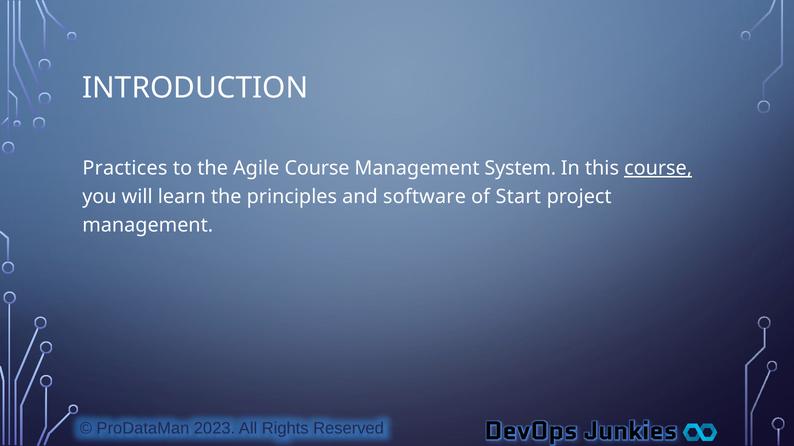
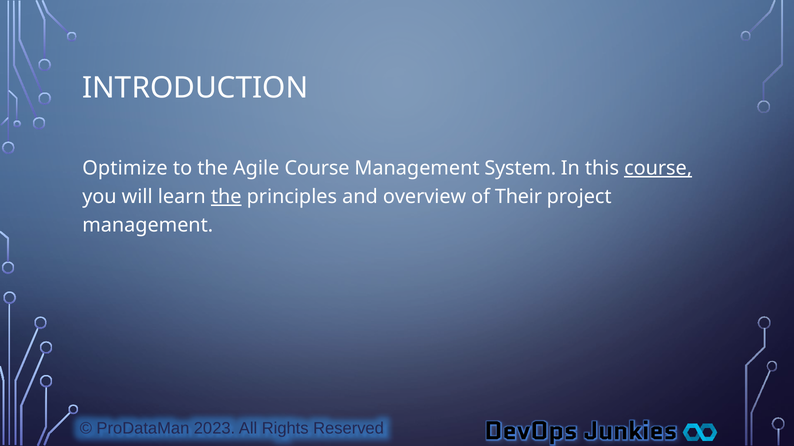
Practices: Practices -> Optimize (125, 169)
the underline: none -> present (226, 197)
software: software -> overview (425, 197)
Start: Start -> Their (518, 197)
